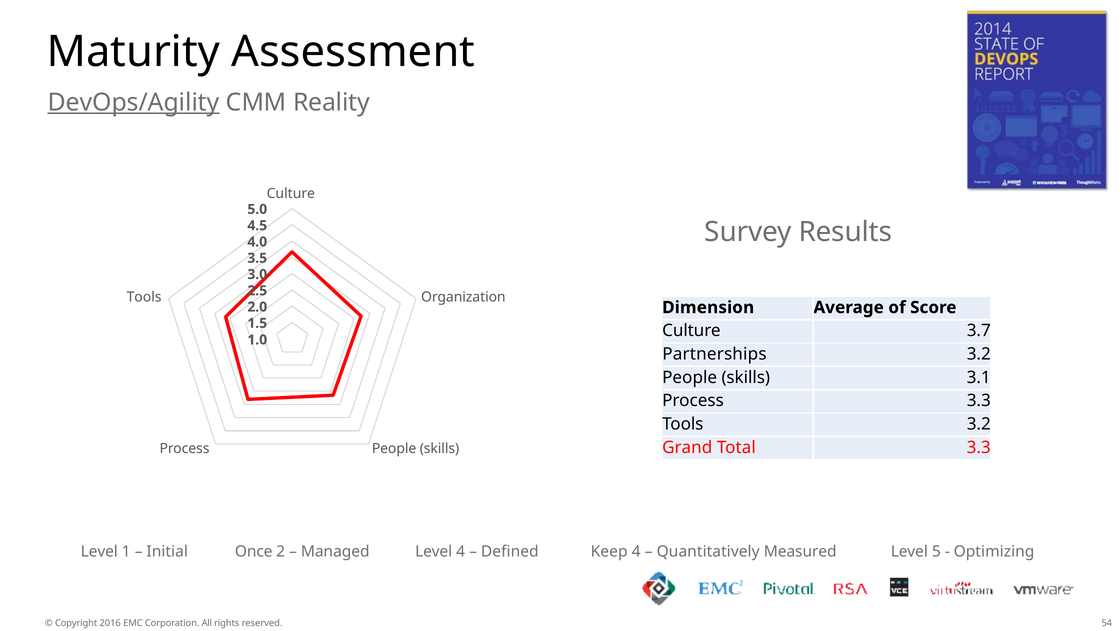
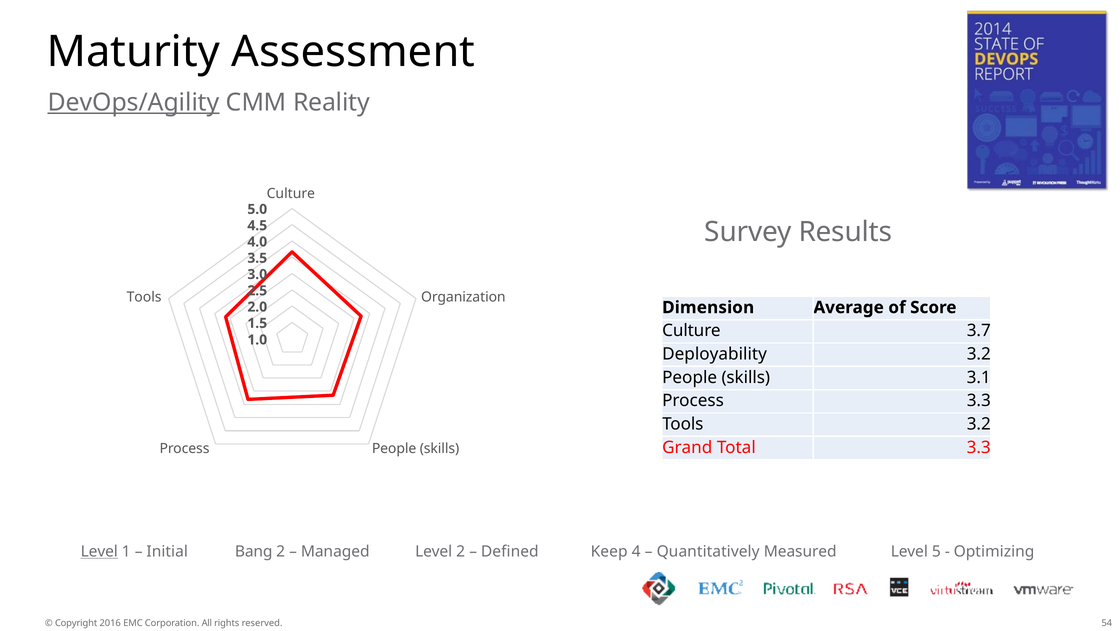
Partnerships: Partnerships -> Deployability (715, 354)
Level underline: none -> present (99, 551)
Once: Once -> Bang (254, 551)
Level 4: 4 -> 2 (461, 551)
